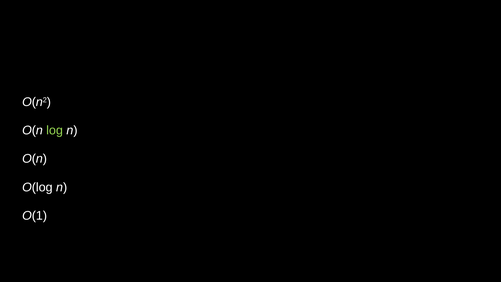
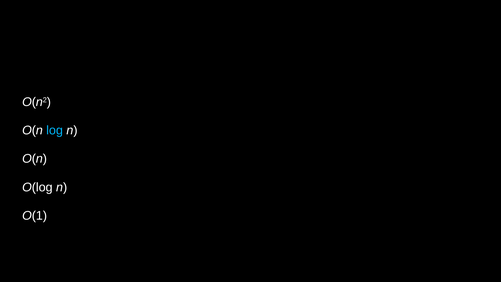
log colour: light green -> light blue (55, 130)
